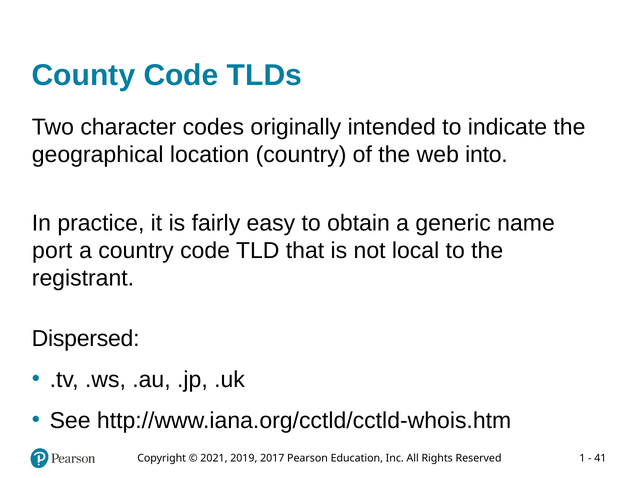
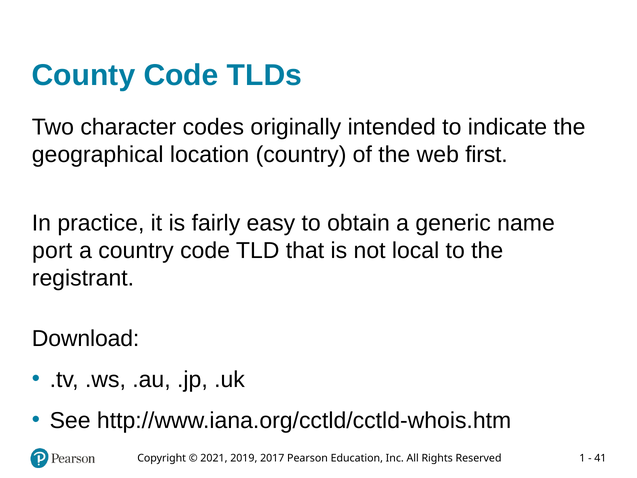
into: into -> first (486, 154)
Dispersed: Dispersed -> Download (86, 339)
